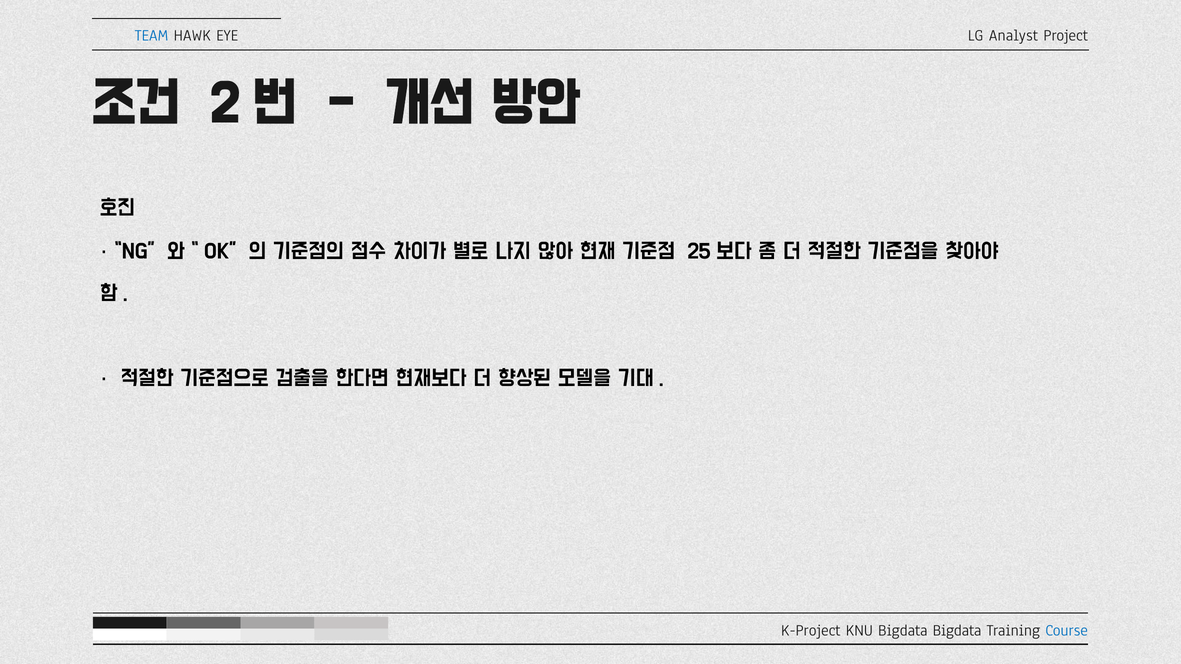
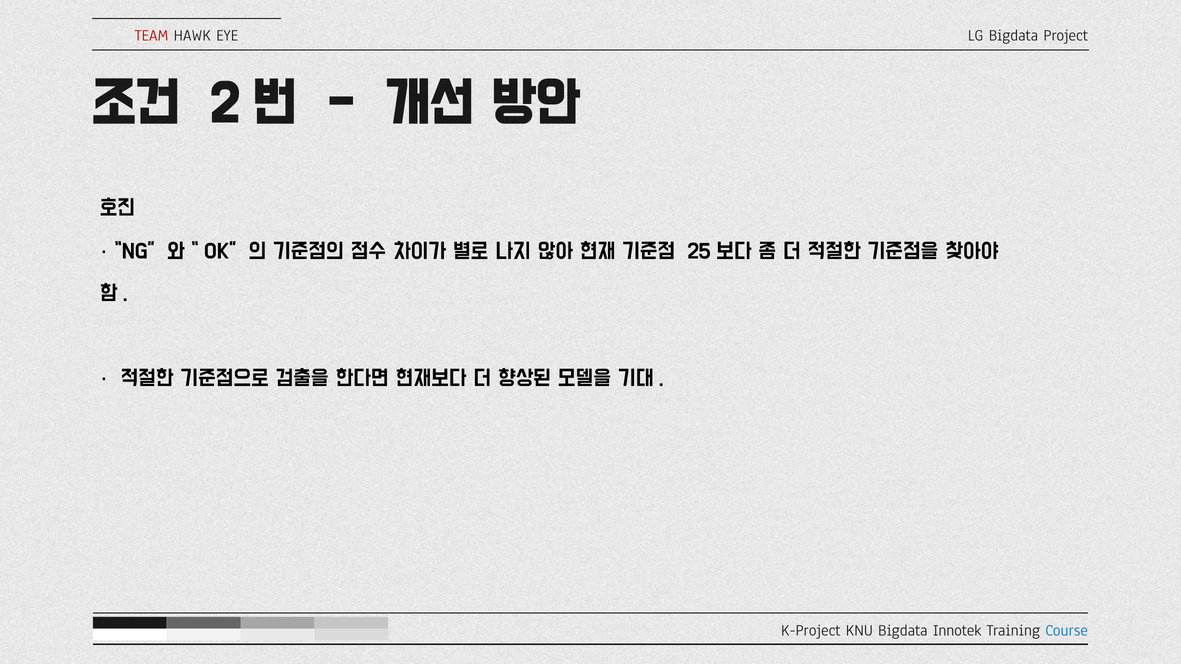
TEAM colour: blue -> red (152, 35)
LG Analyst: Analyst -> Bigdata (1013, 35)
Bigdata Bigdata: Bigdata -> Innotek (957, 631)
